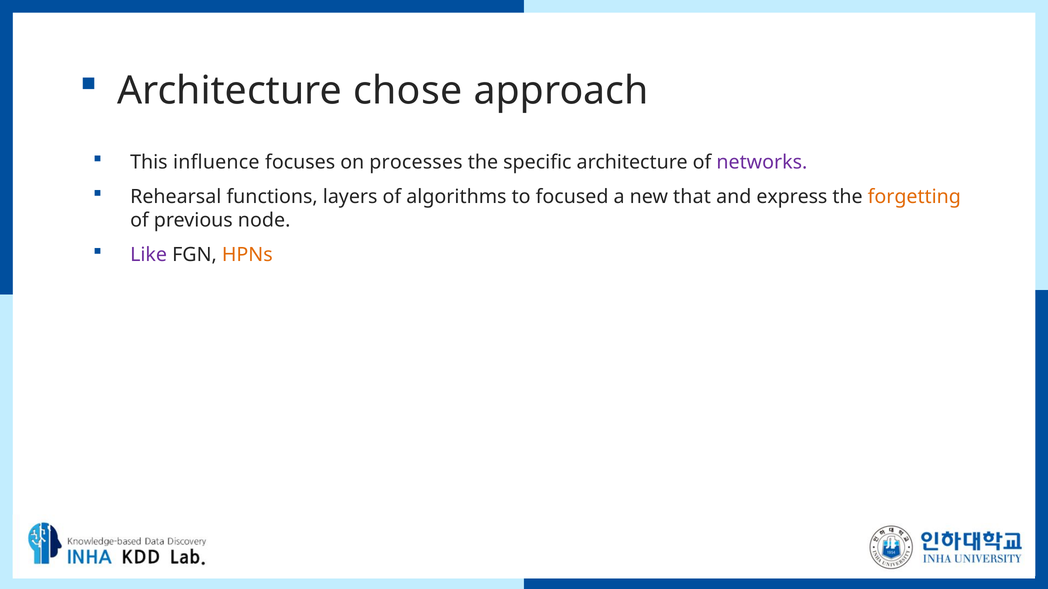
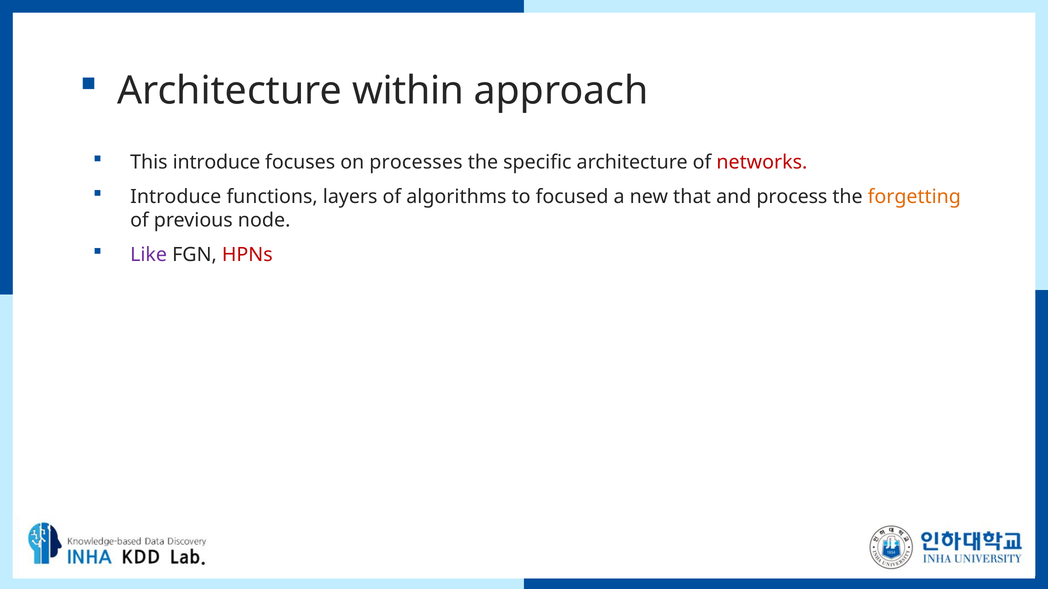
chose: chose -> within (408, 91)
This influence: influence -> introduce (216, 162)
networks colour: purple -> red (762, 162)
Rehearsal: Rehearsal -> Introduce (176, 197)
express: express -> process (792, 197)
HPNs colour: orange -> red (247, 255)
